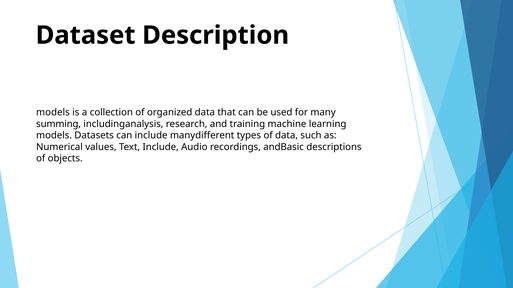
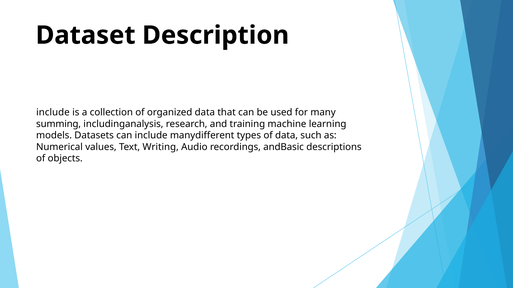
models: models -> include (53, 113)
Text Include: Include -> Writing (161, 147)
